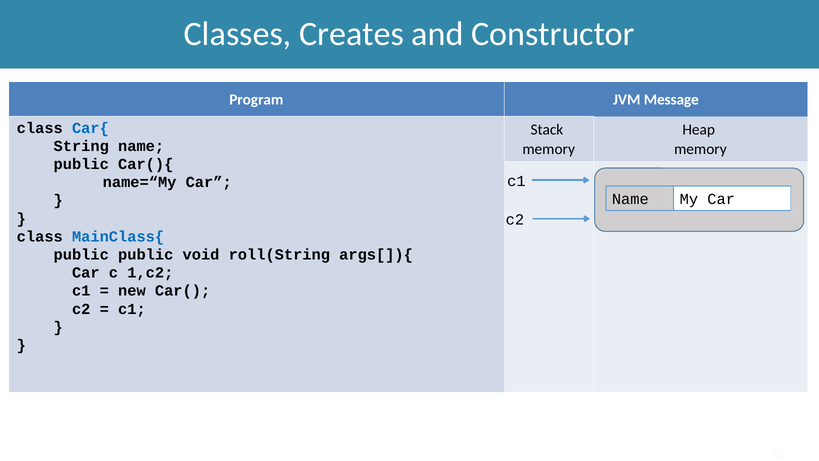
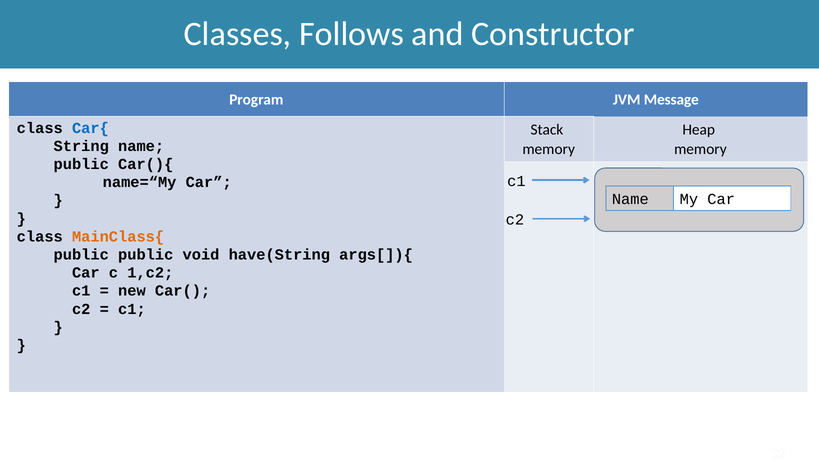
Creates: Creates -> Follows (352, 34)
MainClass{ colour: blue -> orange (118, 236)
roll(String: roll(String -> have(String (279, 254)
